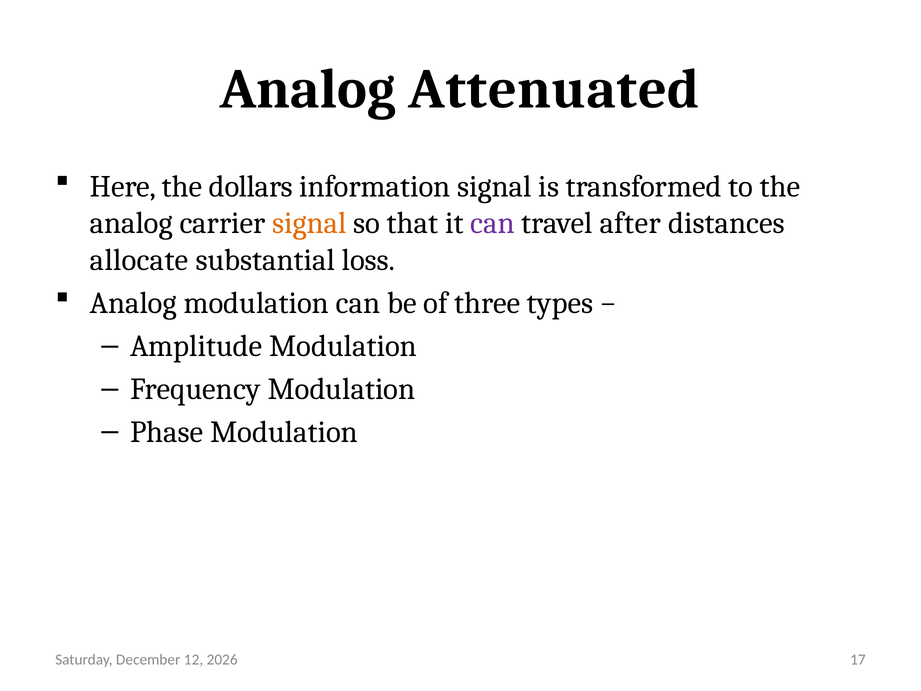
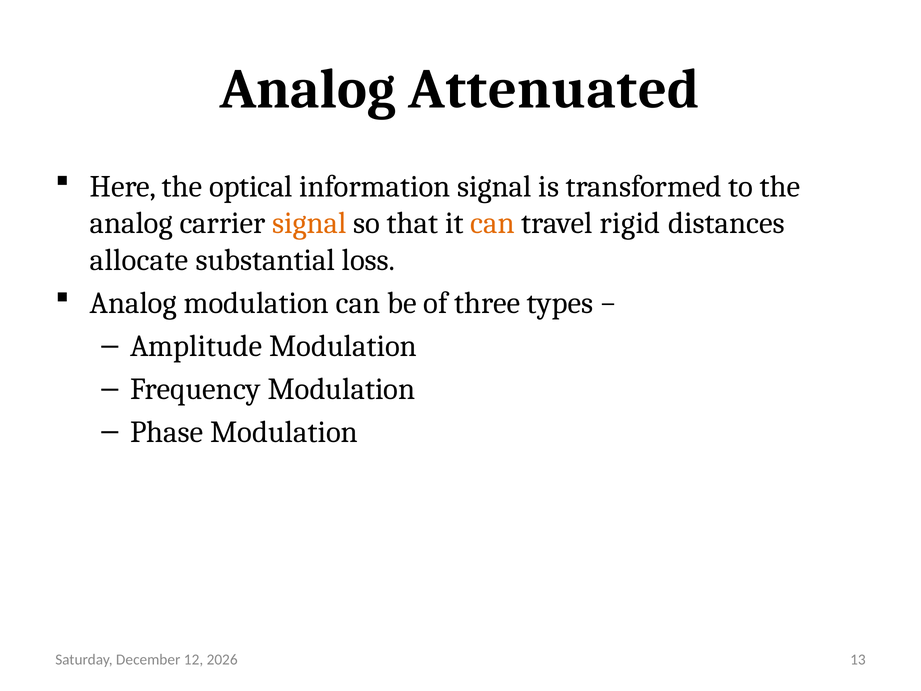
dollars: dollars -> optical (251, 186)
can colour: purple -> orange (493, 223)
after: after -> rigid (630, 223)
17: 17 -> 13 (858, 660)
